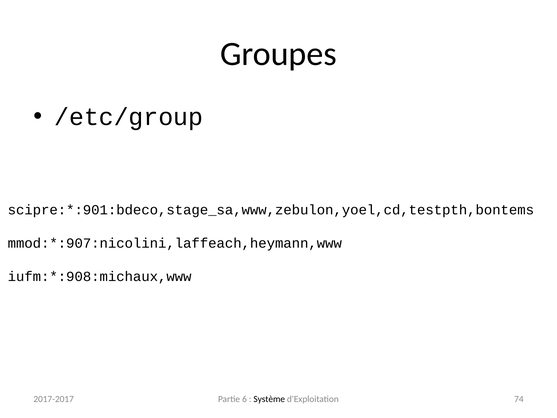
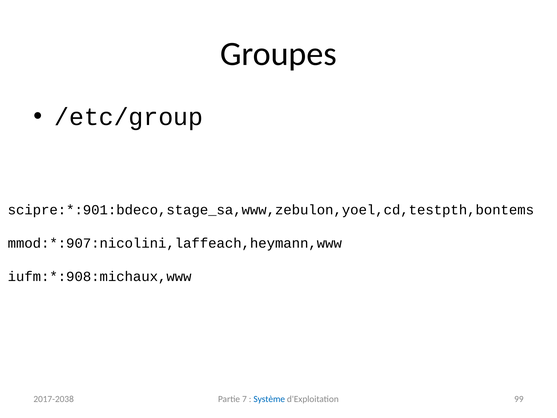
6: 6 -> 7 (244, 399)
Système colour: black -> blue (269, 399)
74: 74 -> 99 (519, 399)
2017-2017: 2017-2017 -> 2017-2038 (54, 399)
